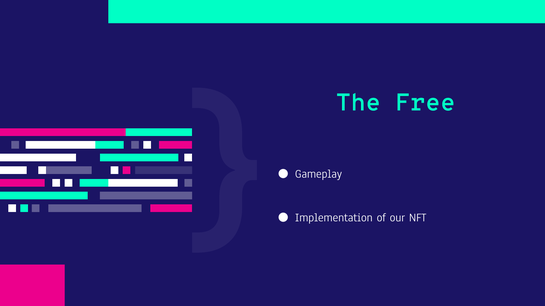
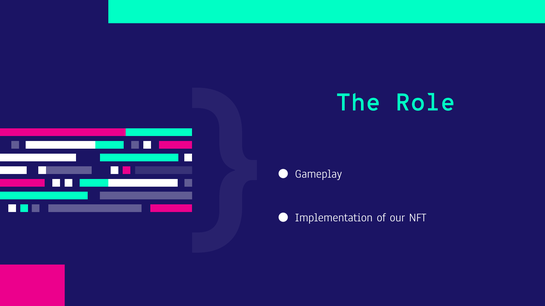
Free: Free -> Role (425, 103)
